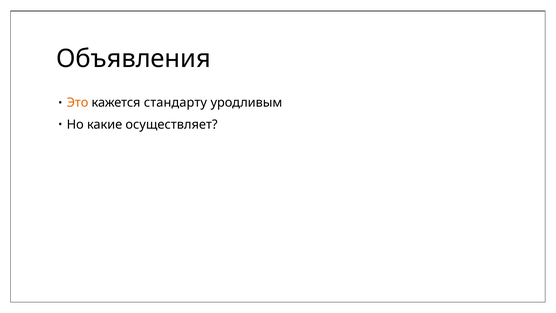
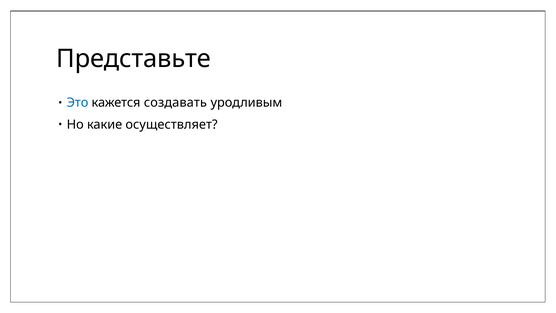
Объявления: Объявления -> Представьте (134, 59)
Это colour: orange -> blue (78, 103)
стандарту: стандарту -> создавать (175, 103)
